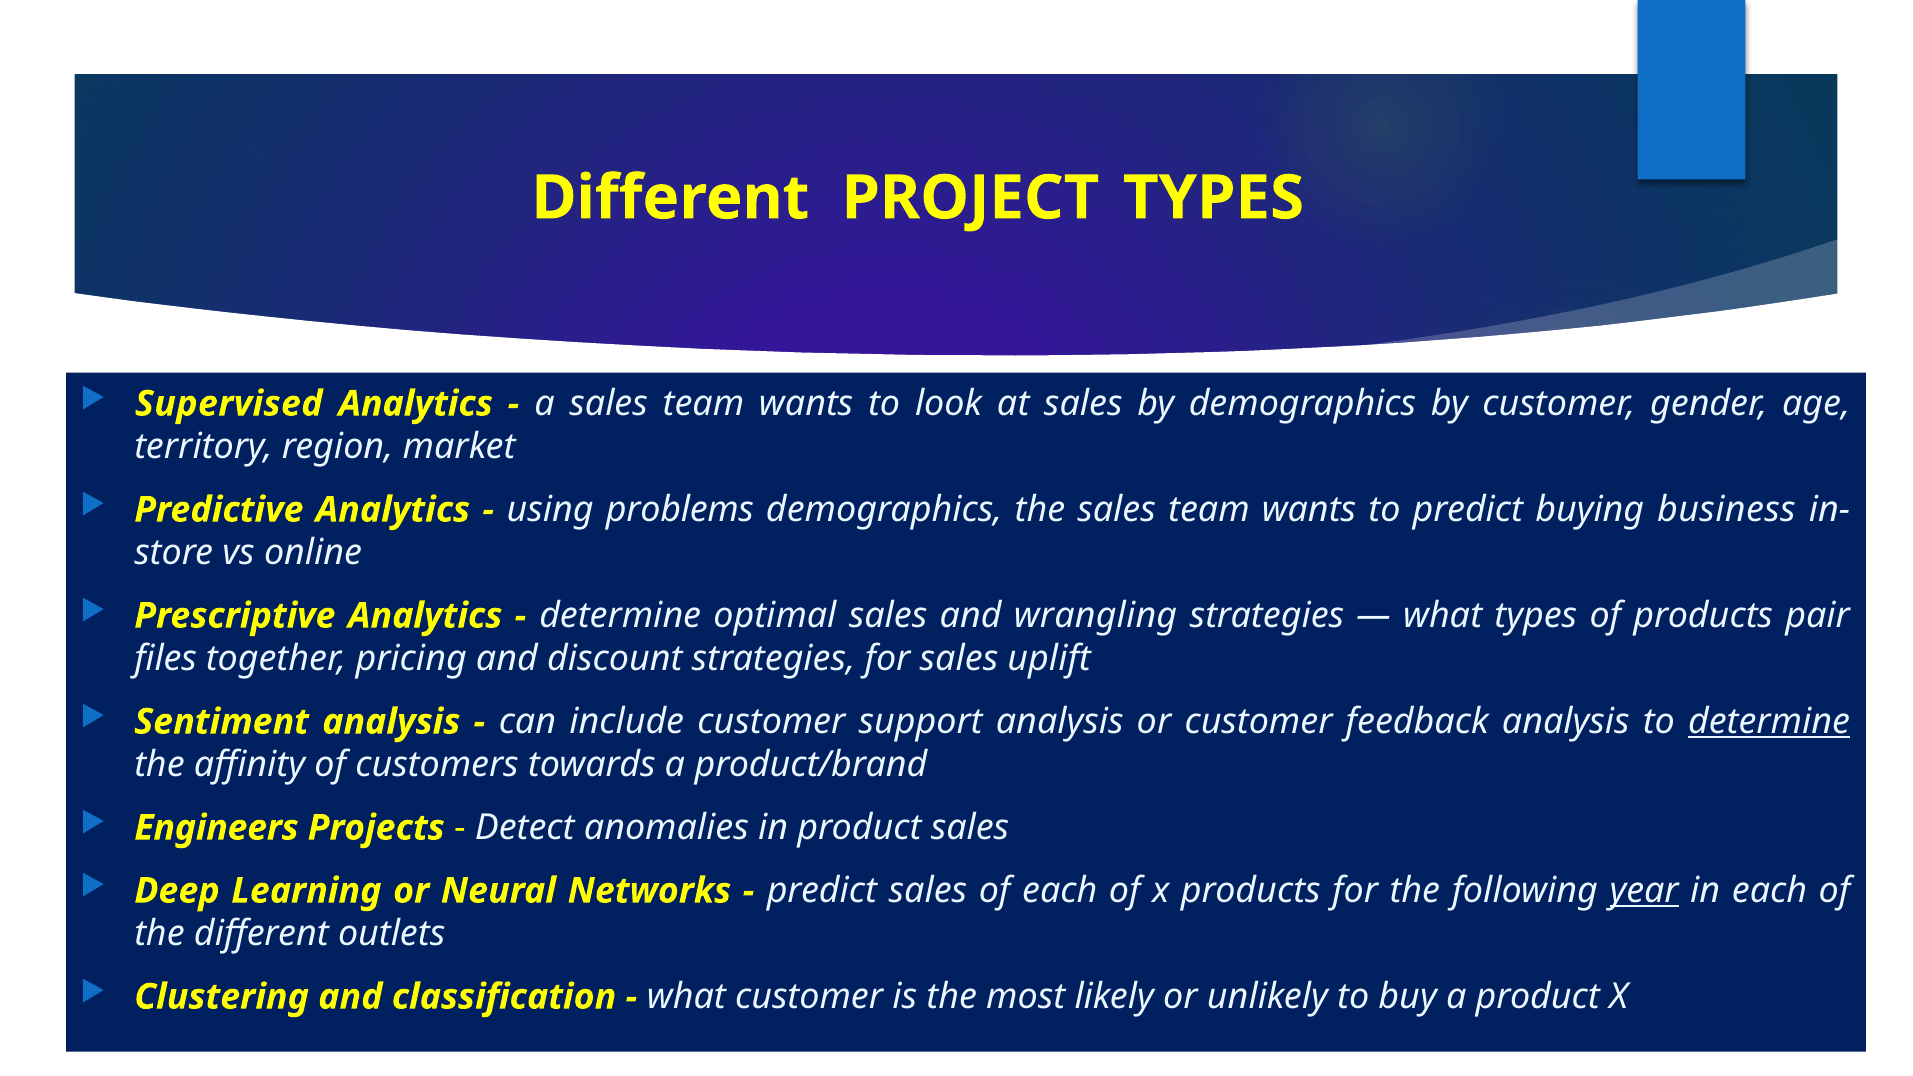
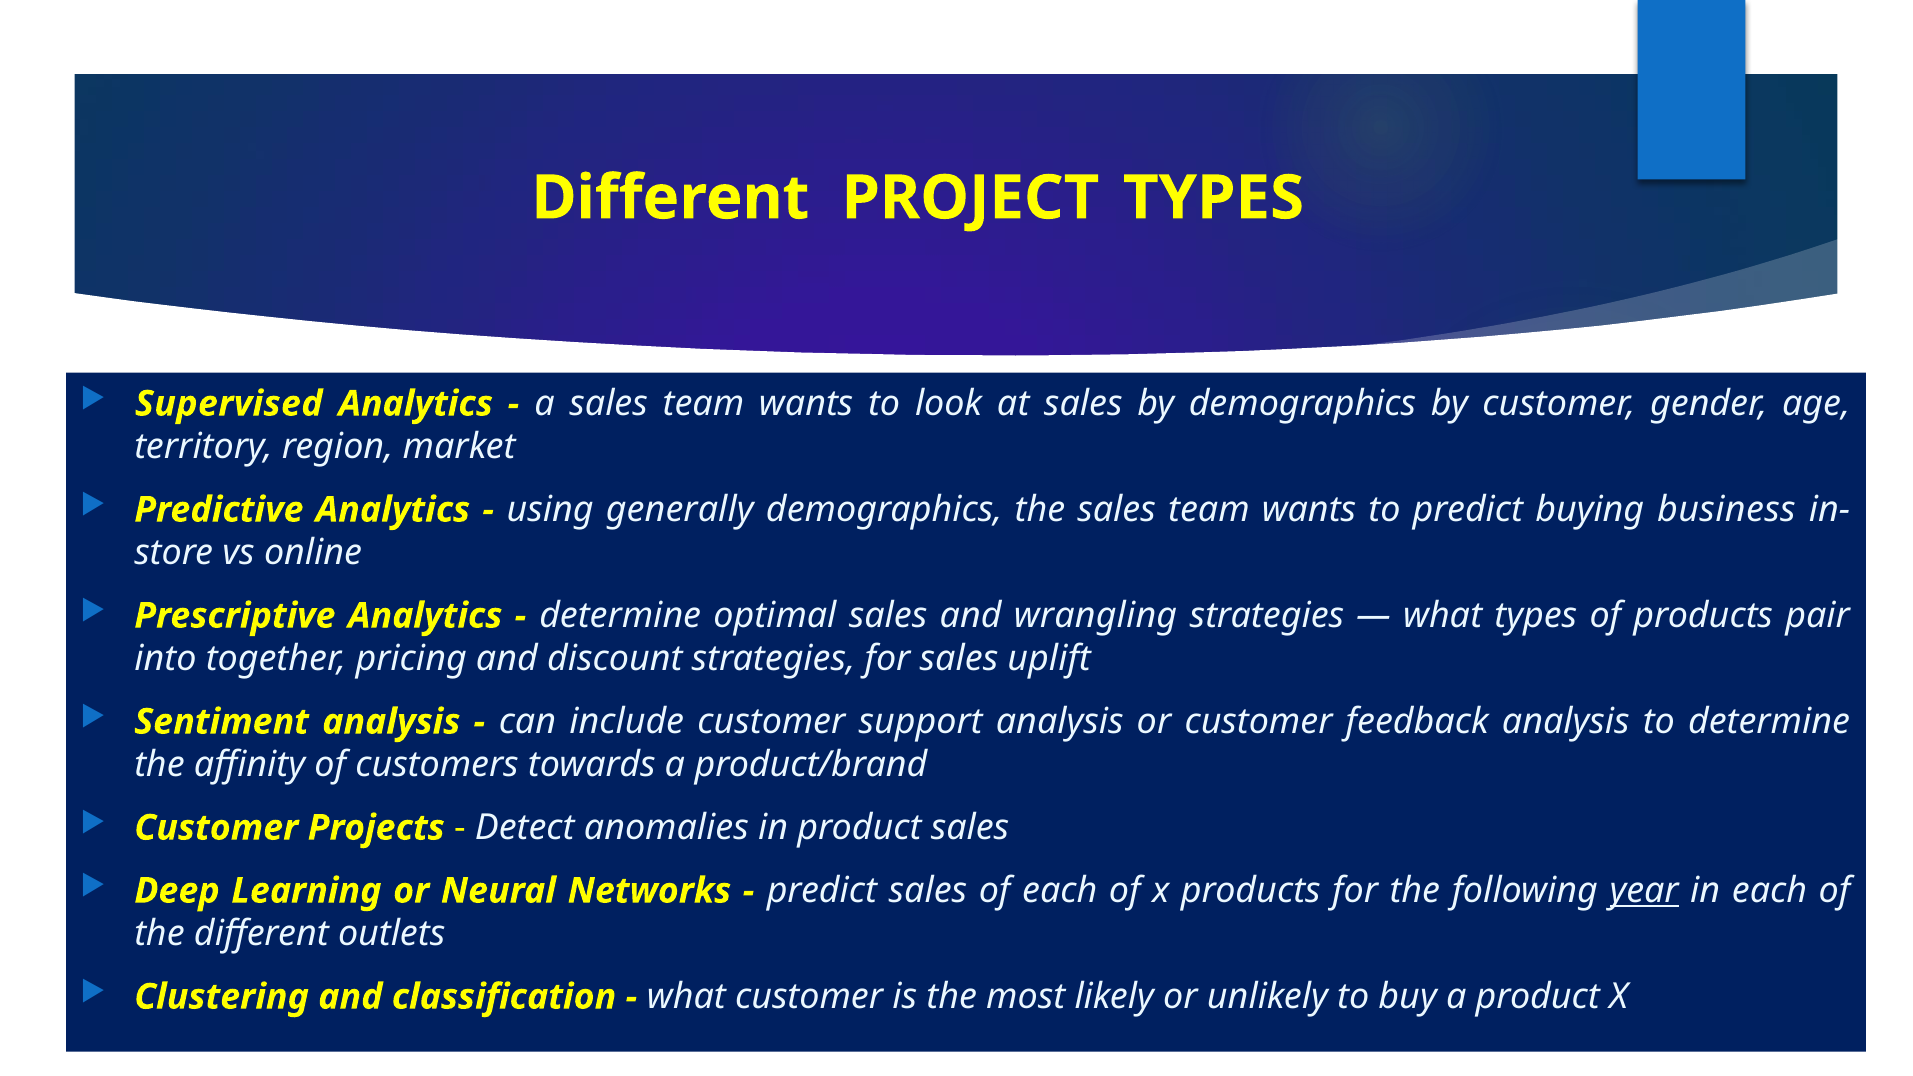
problems: problems -> generally (680, 510)
files: files -> into (165, 659)
determine underline: present -> none (1769, 722)
Engineers: Engineers -> Customer (216, 828)
